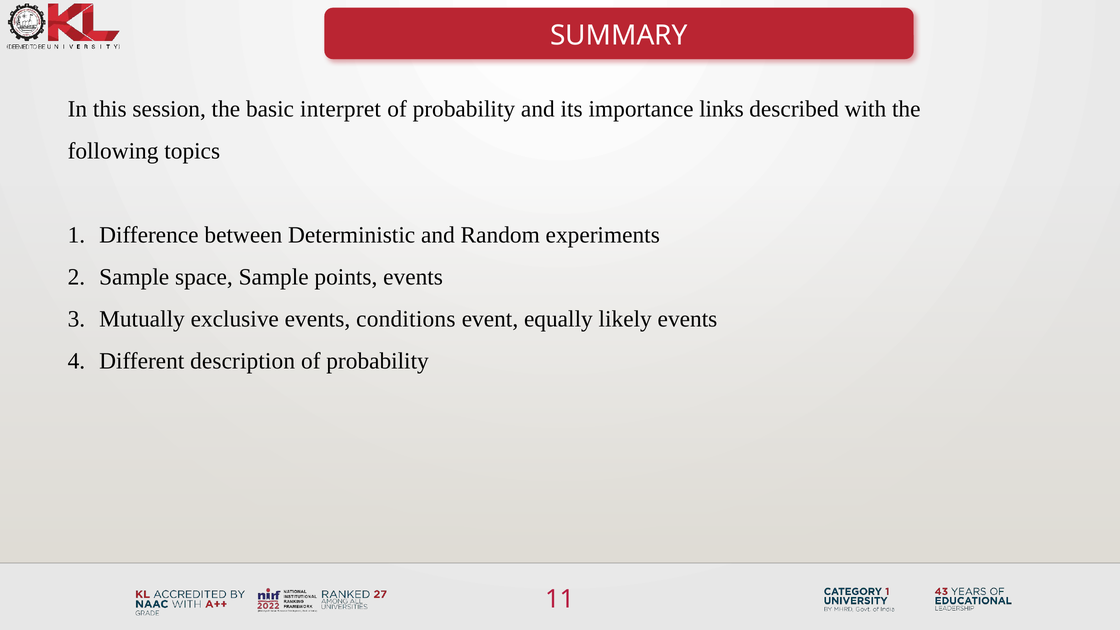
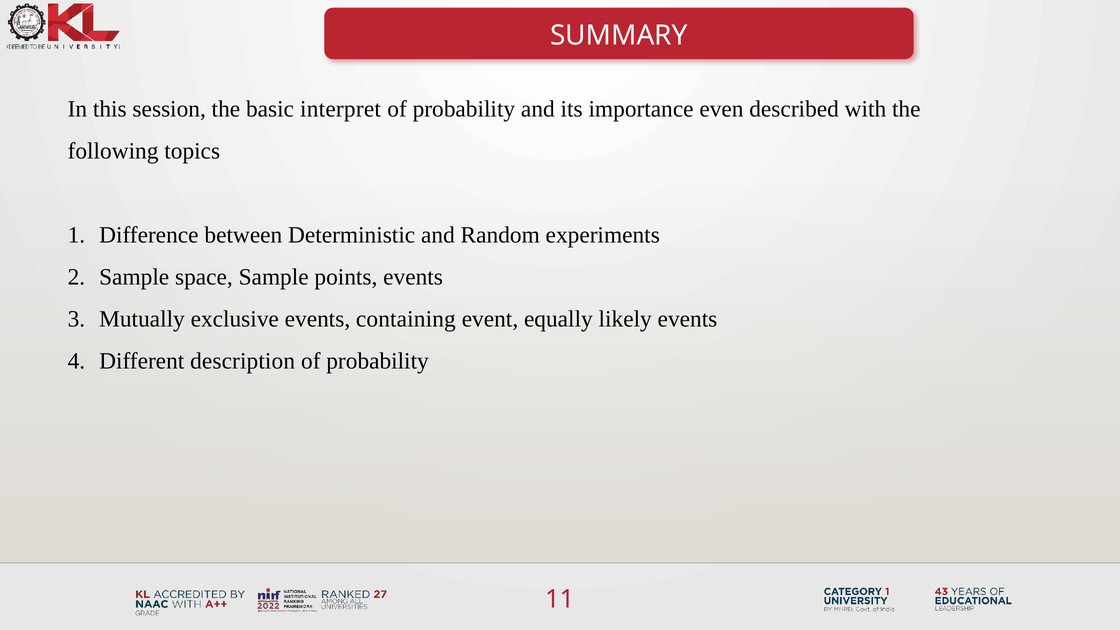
links: links -> even (721, 109)
conditions: conditions -> containing (406, 319)
